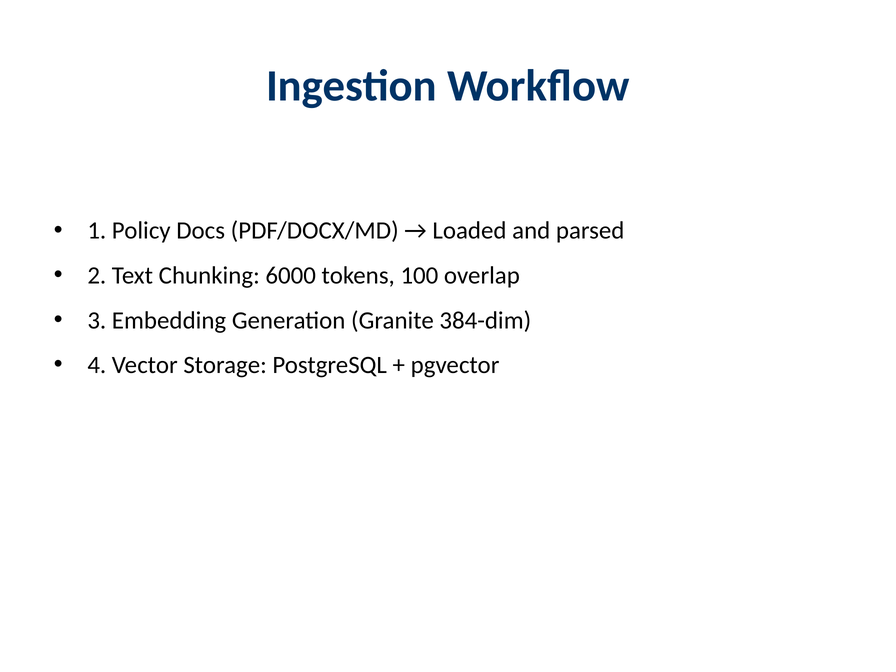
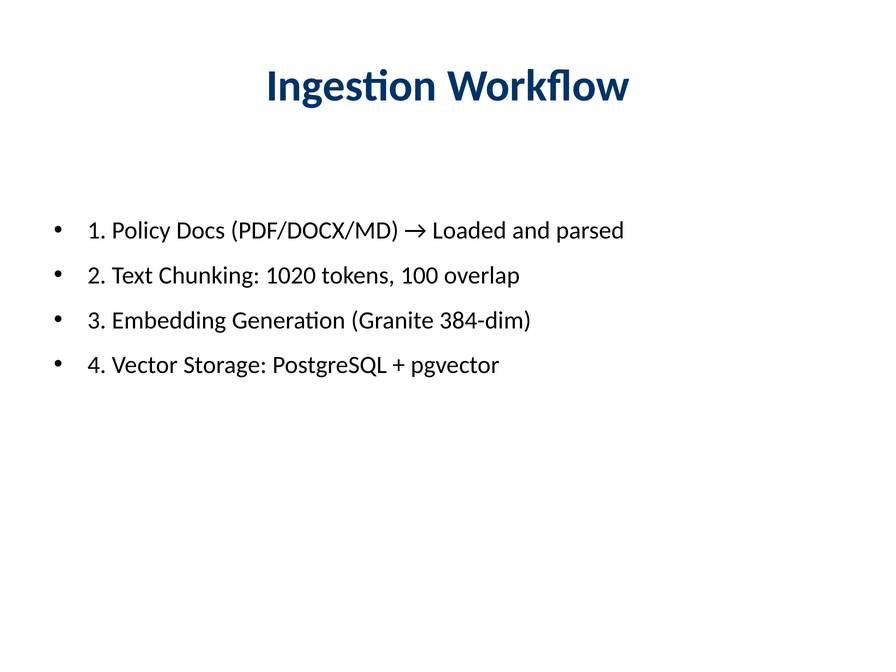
6000: 6000 -> 1020 (291, 276)
